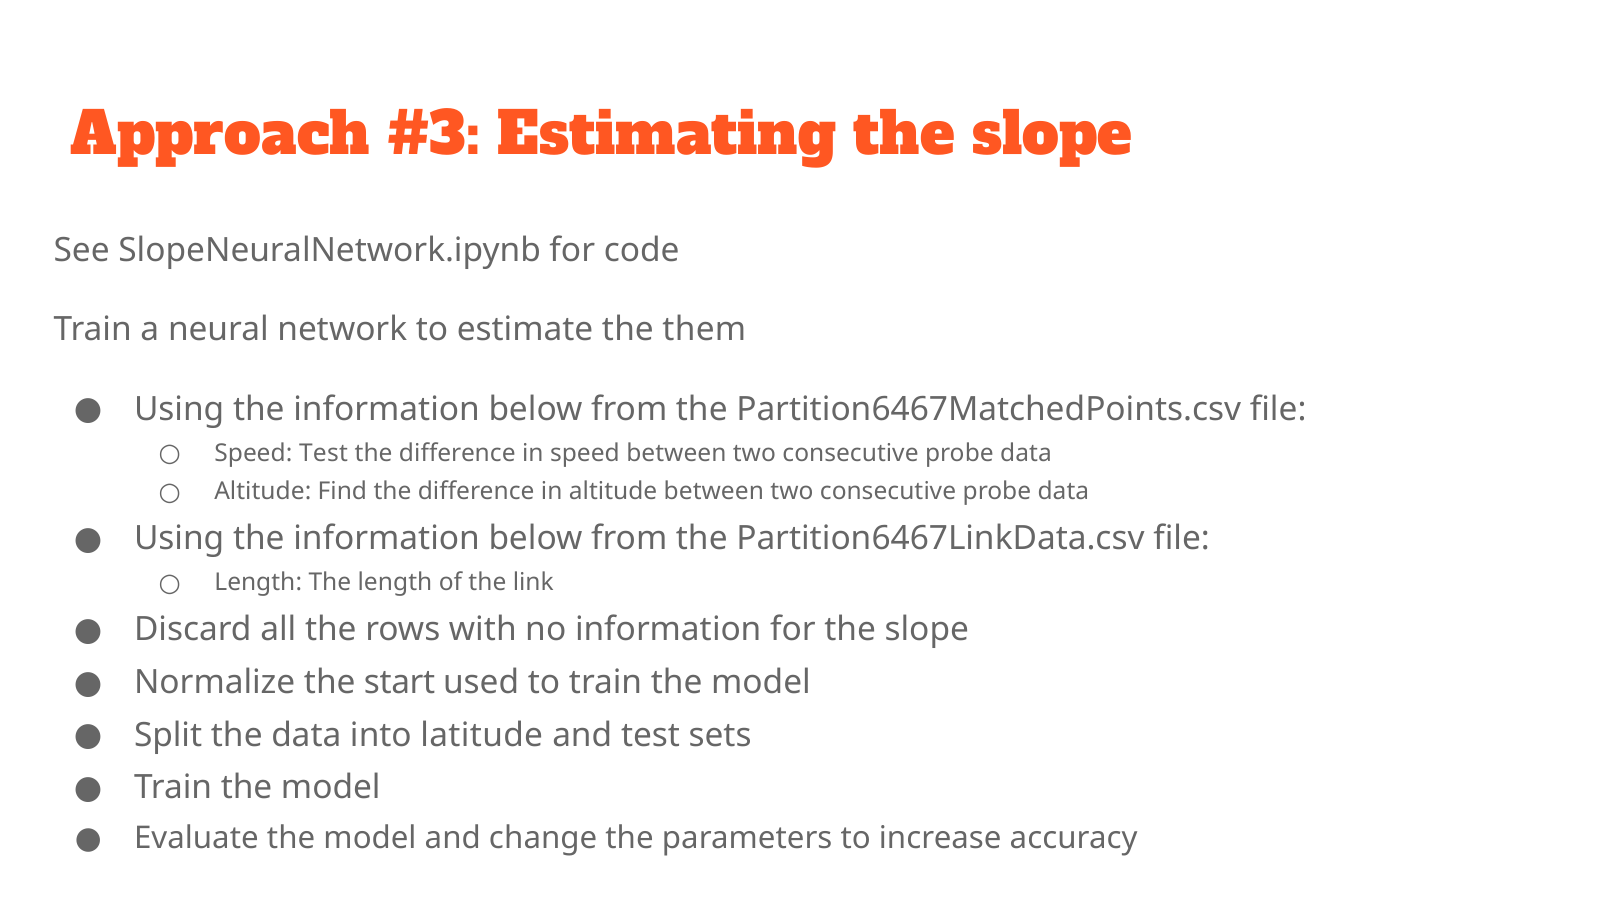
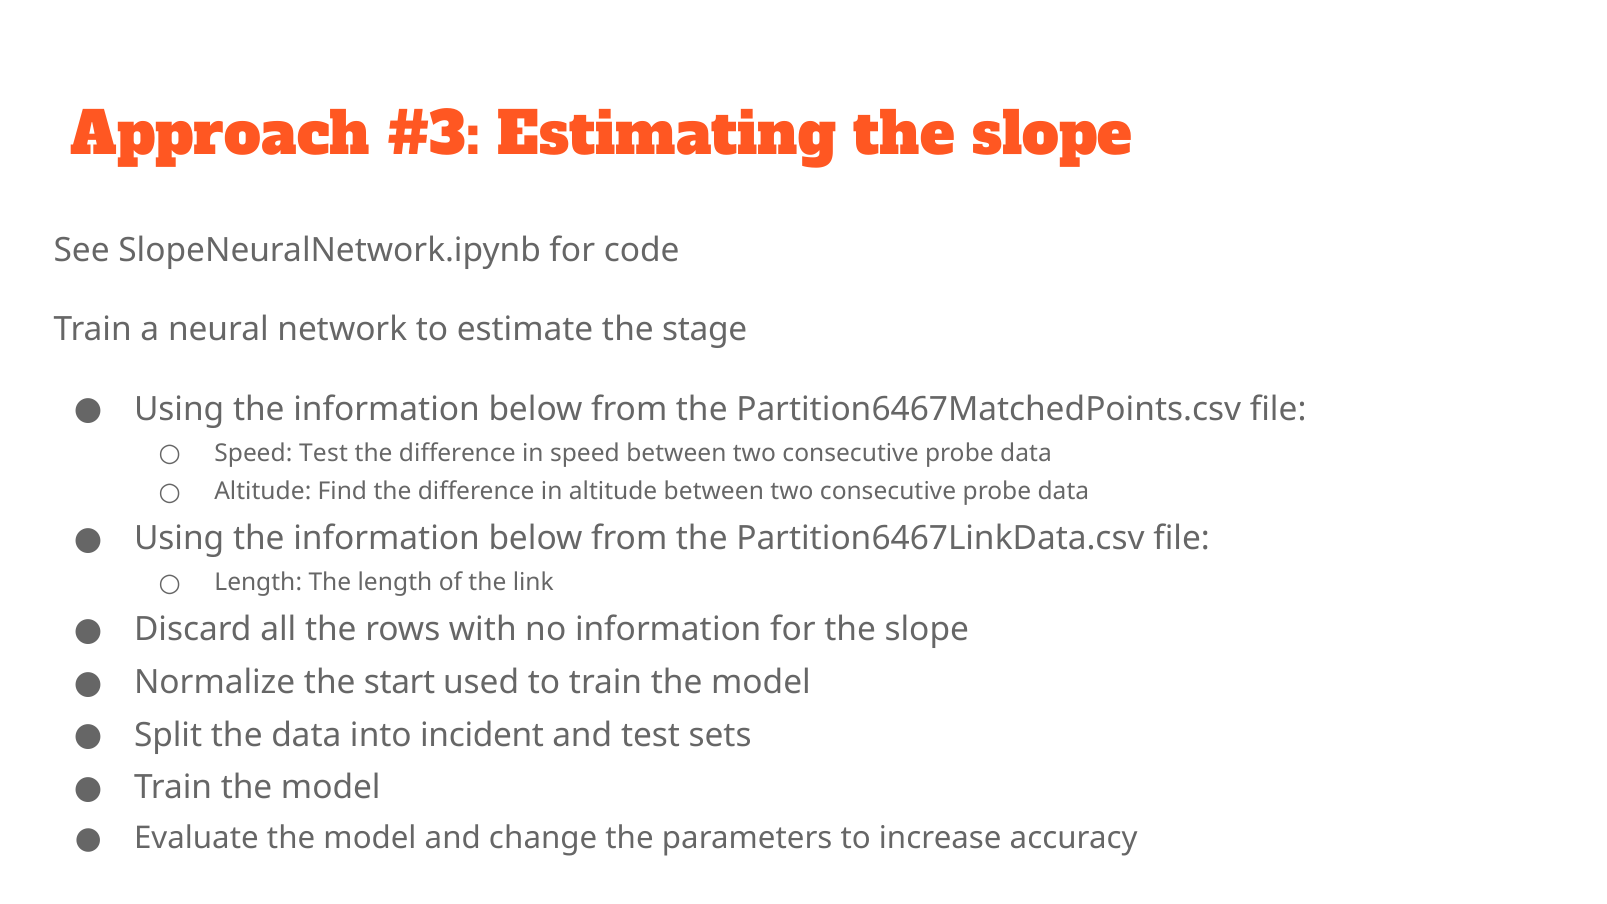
them: them -> stage (705, 330)
latitude: latitude -> incident (482, 735)
